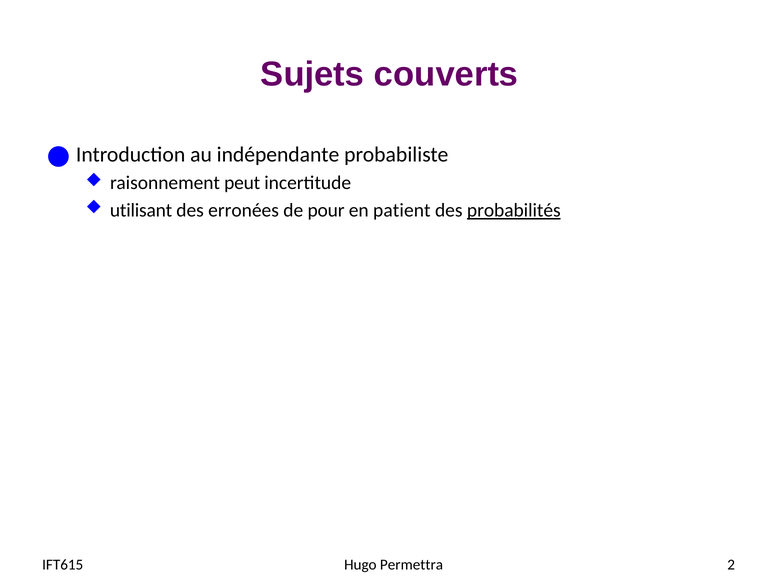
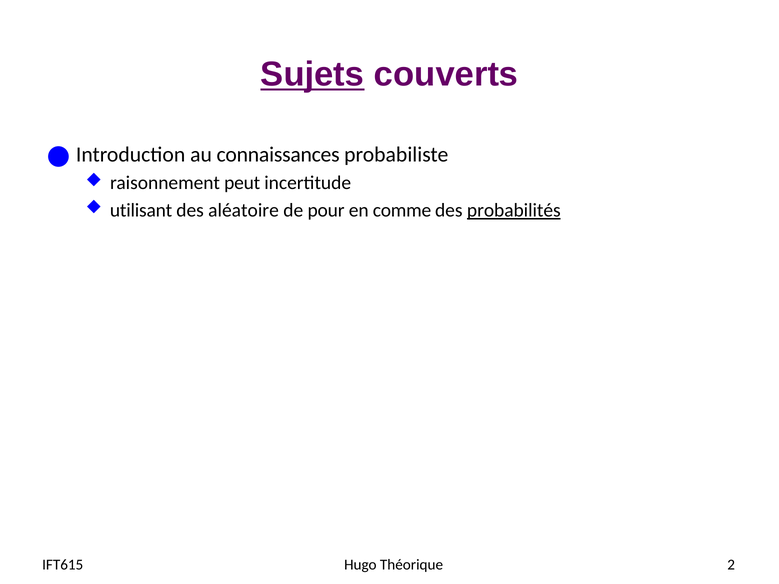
Sujets underline: none -> present (312, 74)
indépendante: indépendante -> connaissances (278, 155)
erronées: erronées -> aléatoire (244, 210)
patient: patient -> comme (402, 210)
Permettra: Permettra -> Théorique (412, 565)
